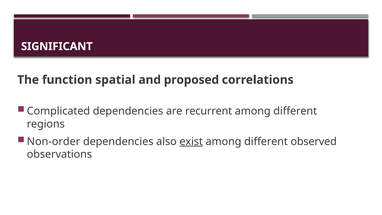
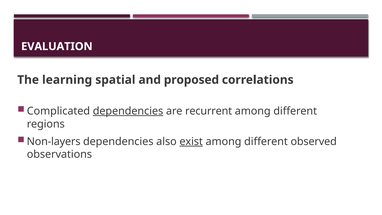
SIGNIFICANT: SIGNIFICANT -> EVALUATION (57, 46)
function: function -> learning (67, 80)
dependencies underline: none -> present (128, 111)
Non-order: Non-order -> Non-layers (54, 141)
